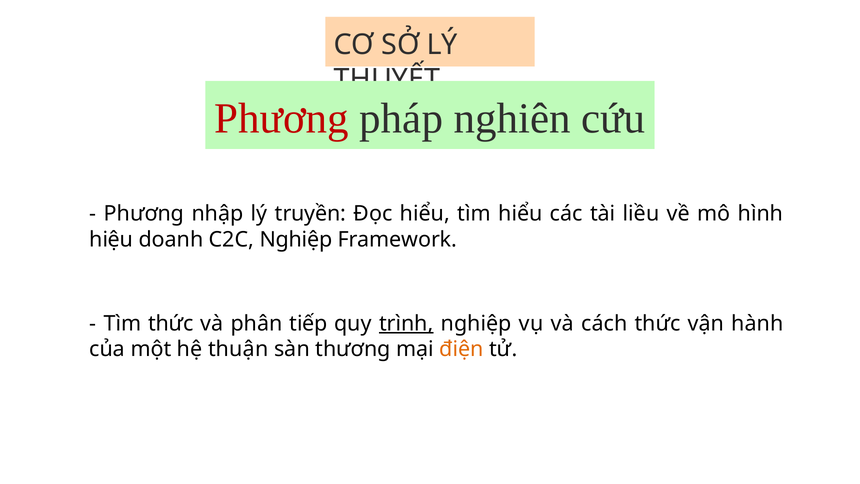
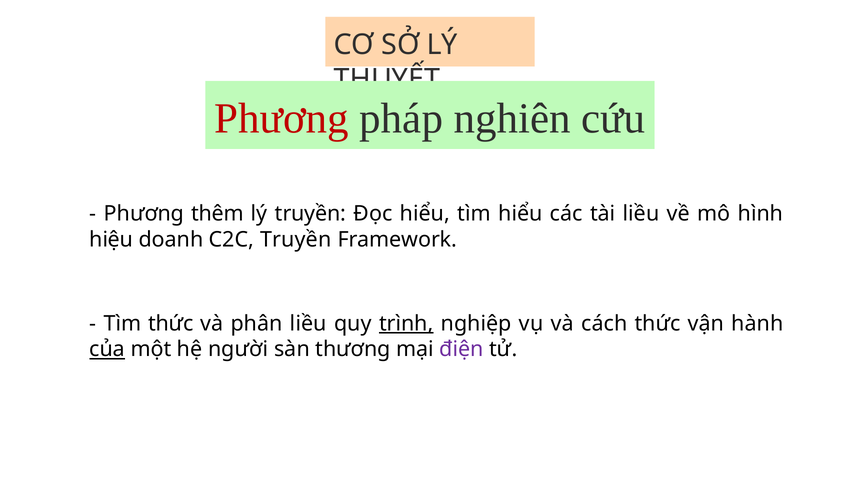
nhập: nhập -> thêm (218, 214)
C2C Nghiệp: Nghiệp -> Truyền (296, 239)
phân tiếp: tiếp -> liều (308, 323)
của underline: none -> present (107, 349)
thuận: thuận -> người (238, 349)
điện colour: orange -> purple (462, 349)
